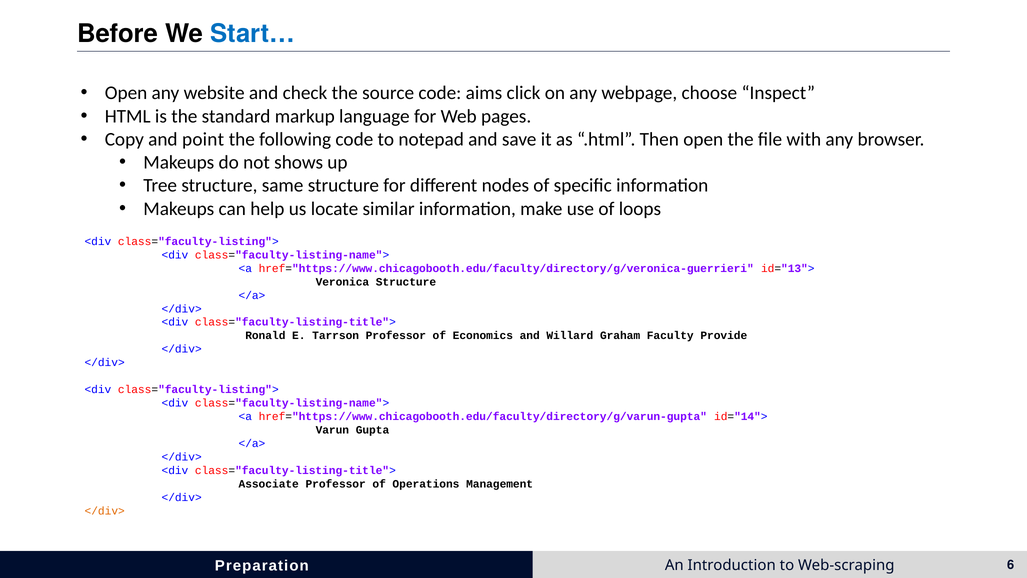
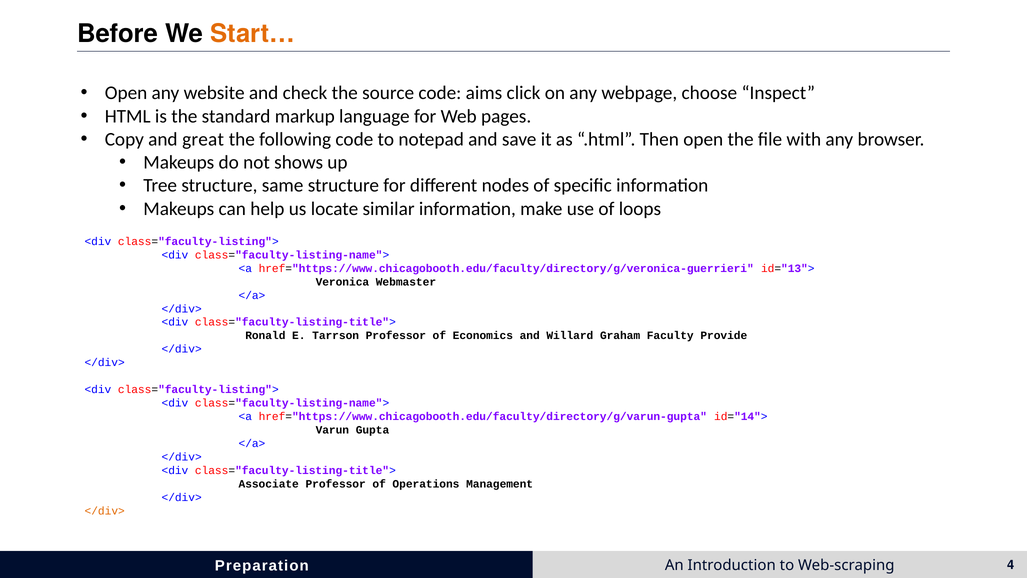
Start… colour: blue -> orange (253, 34)
point: point -> great (203, 139)
Veronica Structure: Structure -> Webmaster (406, 282)
6: 6 -> 4 (1011, 565)
